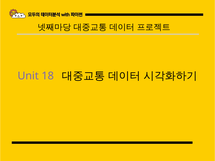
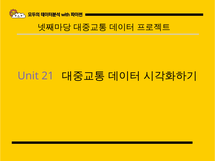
18: 18 -> 21 (48, 76)
